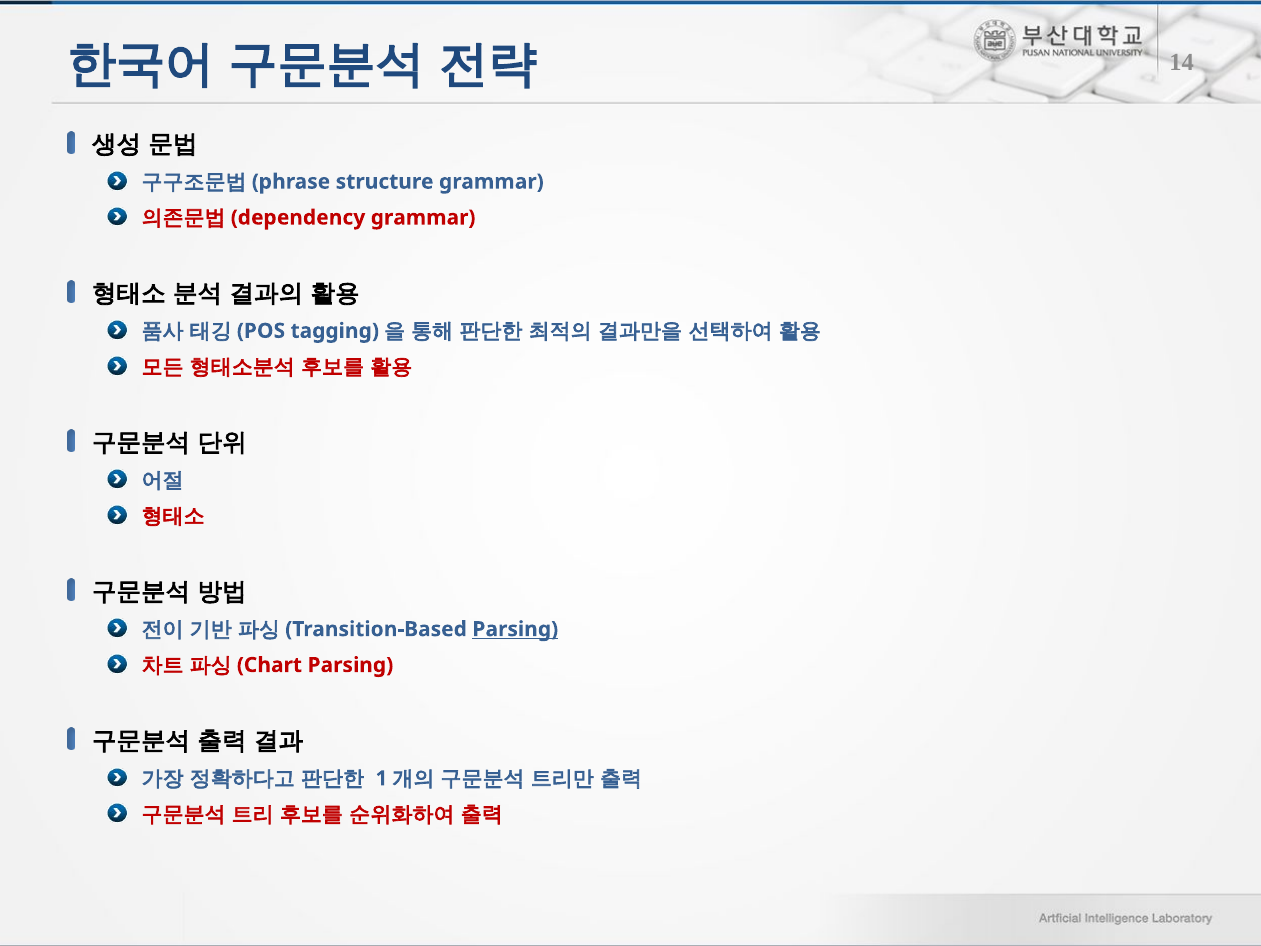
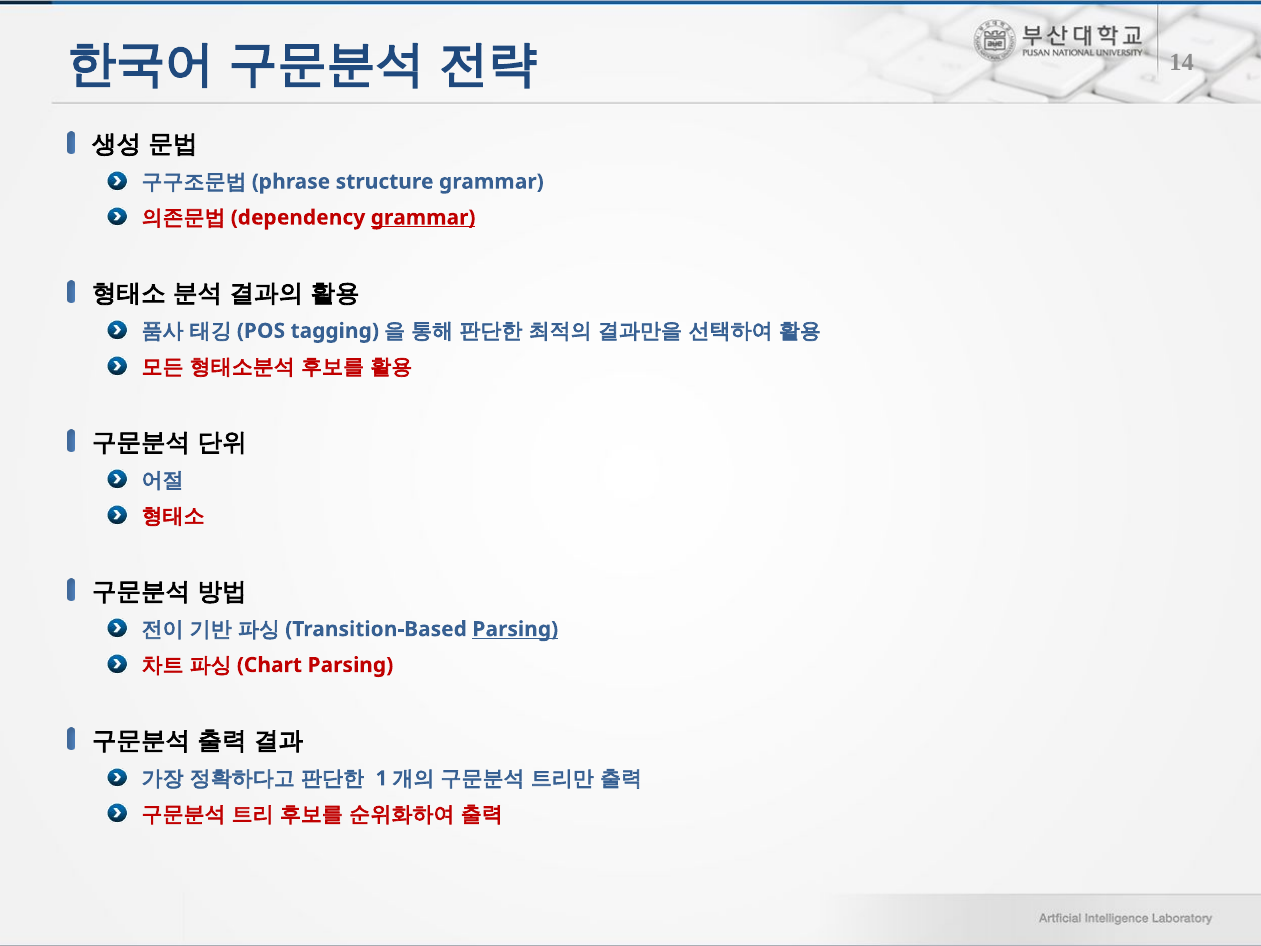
grammar underline: none -> present (423, 218)
